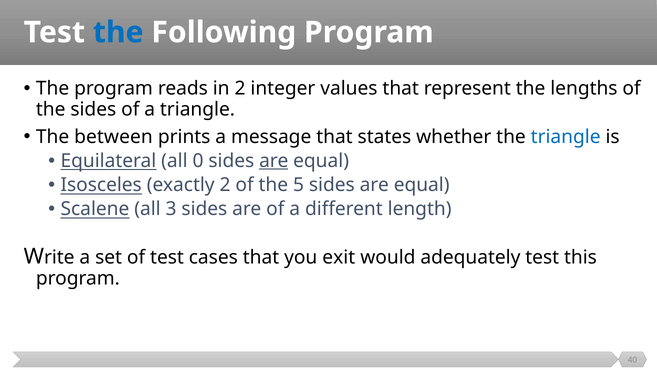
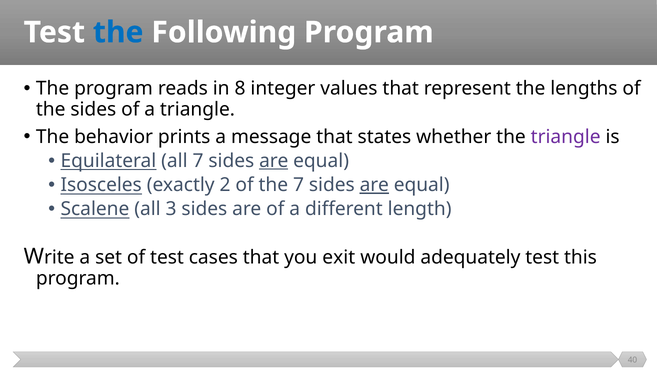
in 2: 2 -> 8 (240, 88)
between: between -> behavior (114, 137)
triangle colour: blue -> purple (566, 137)
all 0: 0 -> 7 (198, 161)
the 5: 5 -> 7 (299, 185)
are underline: none -> present (374, 185)
